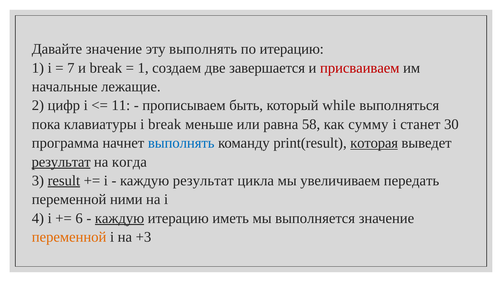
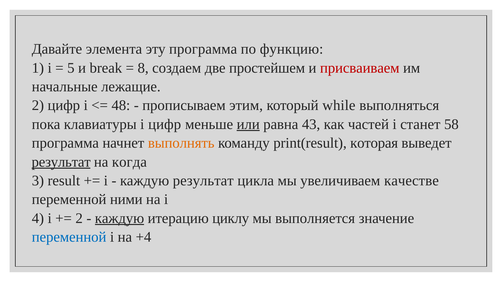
Давайте значение: значение -> элемента (114, 49)
эту выполнять: выполнять -> программа (203, 49)
по итерацию: итерацию -> функцию (292, 49)
7: 7 -> 5 (71, 68)
1: 1 -> 8 (143, 68)
завершается: завершается -> простейшем (267, 68)
11: 11 -> 48 (121, 106)
быть: быть -> этим (246, 106)
i break: break -> цифр (165, 124)
или underline: none -> present (248, 124)
58: 58 -> 43 (311, 124)
сумму: сумму -> частей (368, 124)
30: 30 -> 58 (451, 124)
выполнять colour: blue -> orange (181, 143)
которая underline: present -> none (374, 143)
result underline: present -> none (64, 181)
передать: передать -> качестве (411, 181)
6: 6 -> 2 (79, 219)
иметь: иметь -> циклу (231, 219)
переменной colour: orange -> blue (69, 237)
+3: +3 -> +4 (143, 237)
